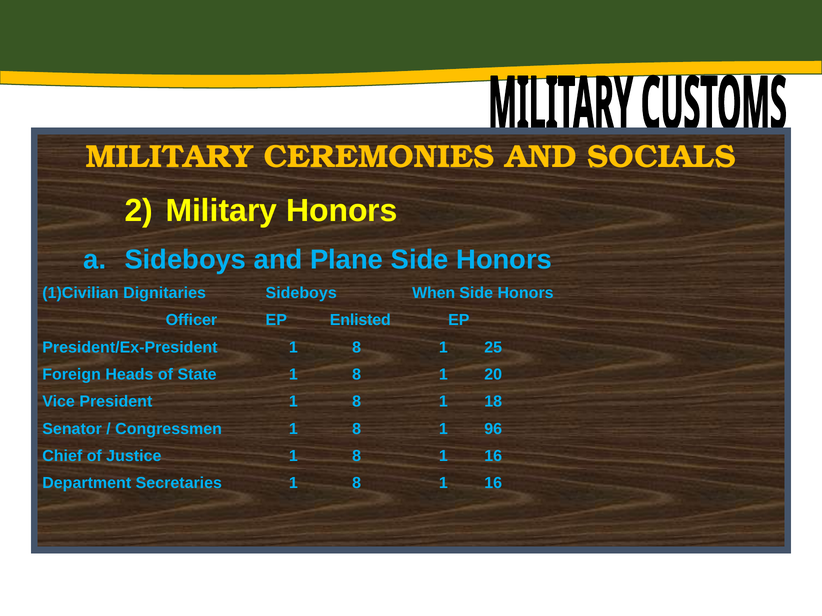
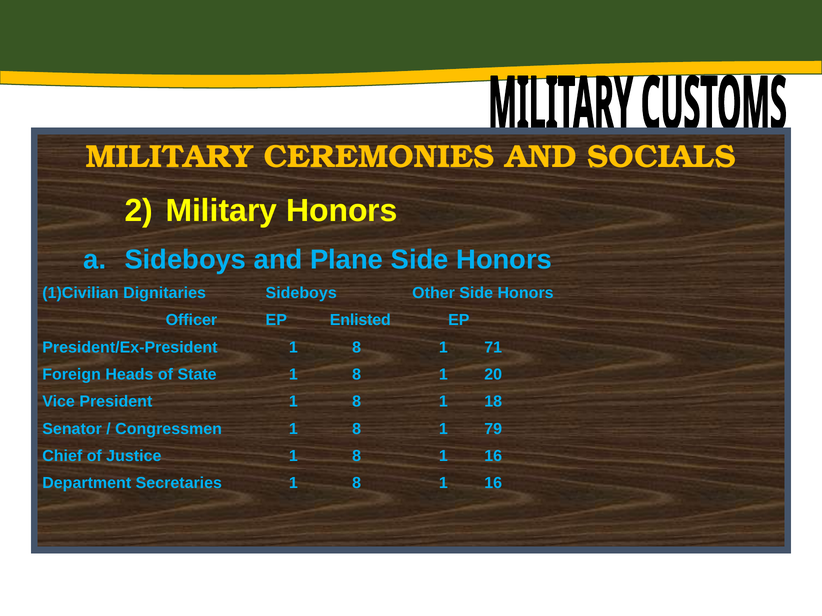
When: When -> Other (434, 293)
25: 25 -> 71 (493, 348)
96: 96 -> 79 (493, 429)
